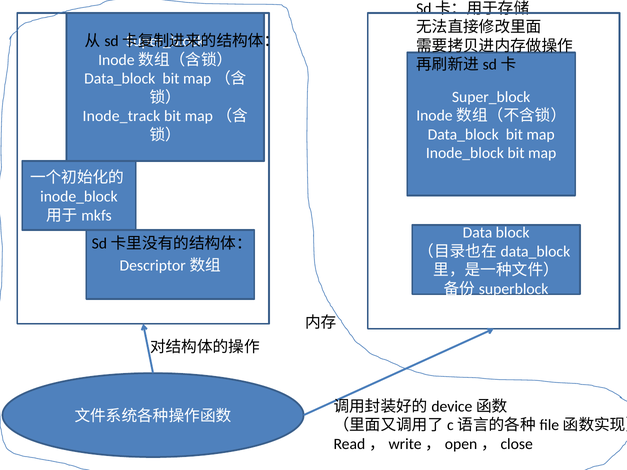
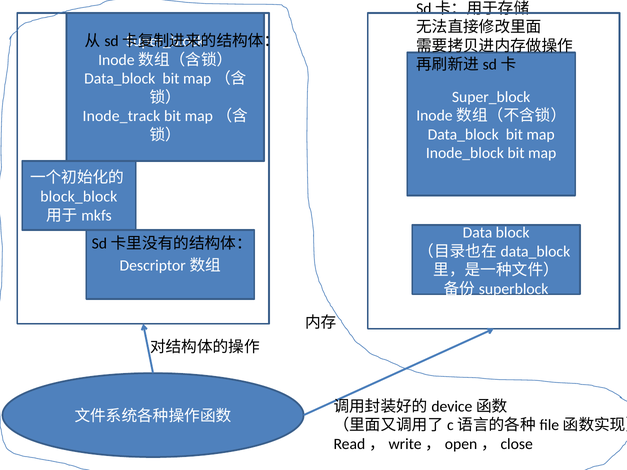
inode_block: inode_block -> block_block (79, 197)
